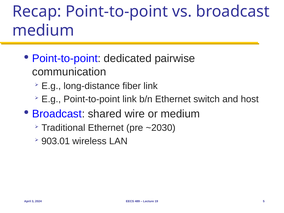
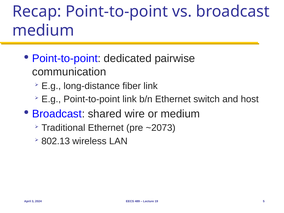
~2030: ~2030 -> ~2073 (161, 128)
903.01: 903.01 -> 802.13 (56, 141)
